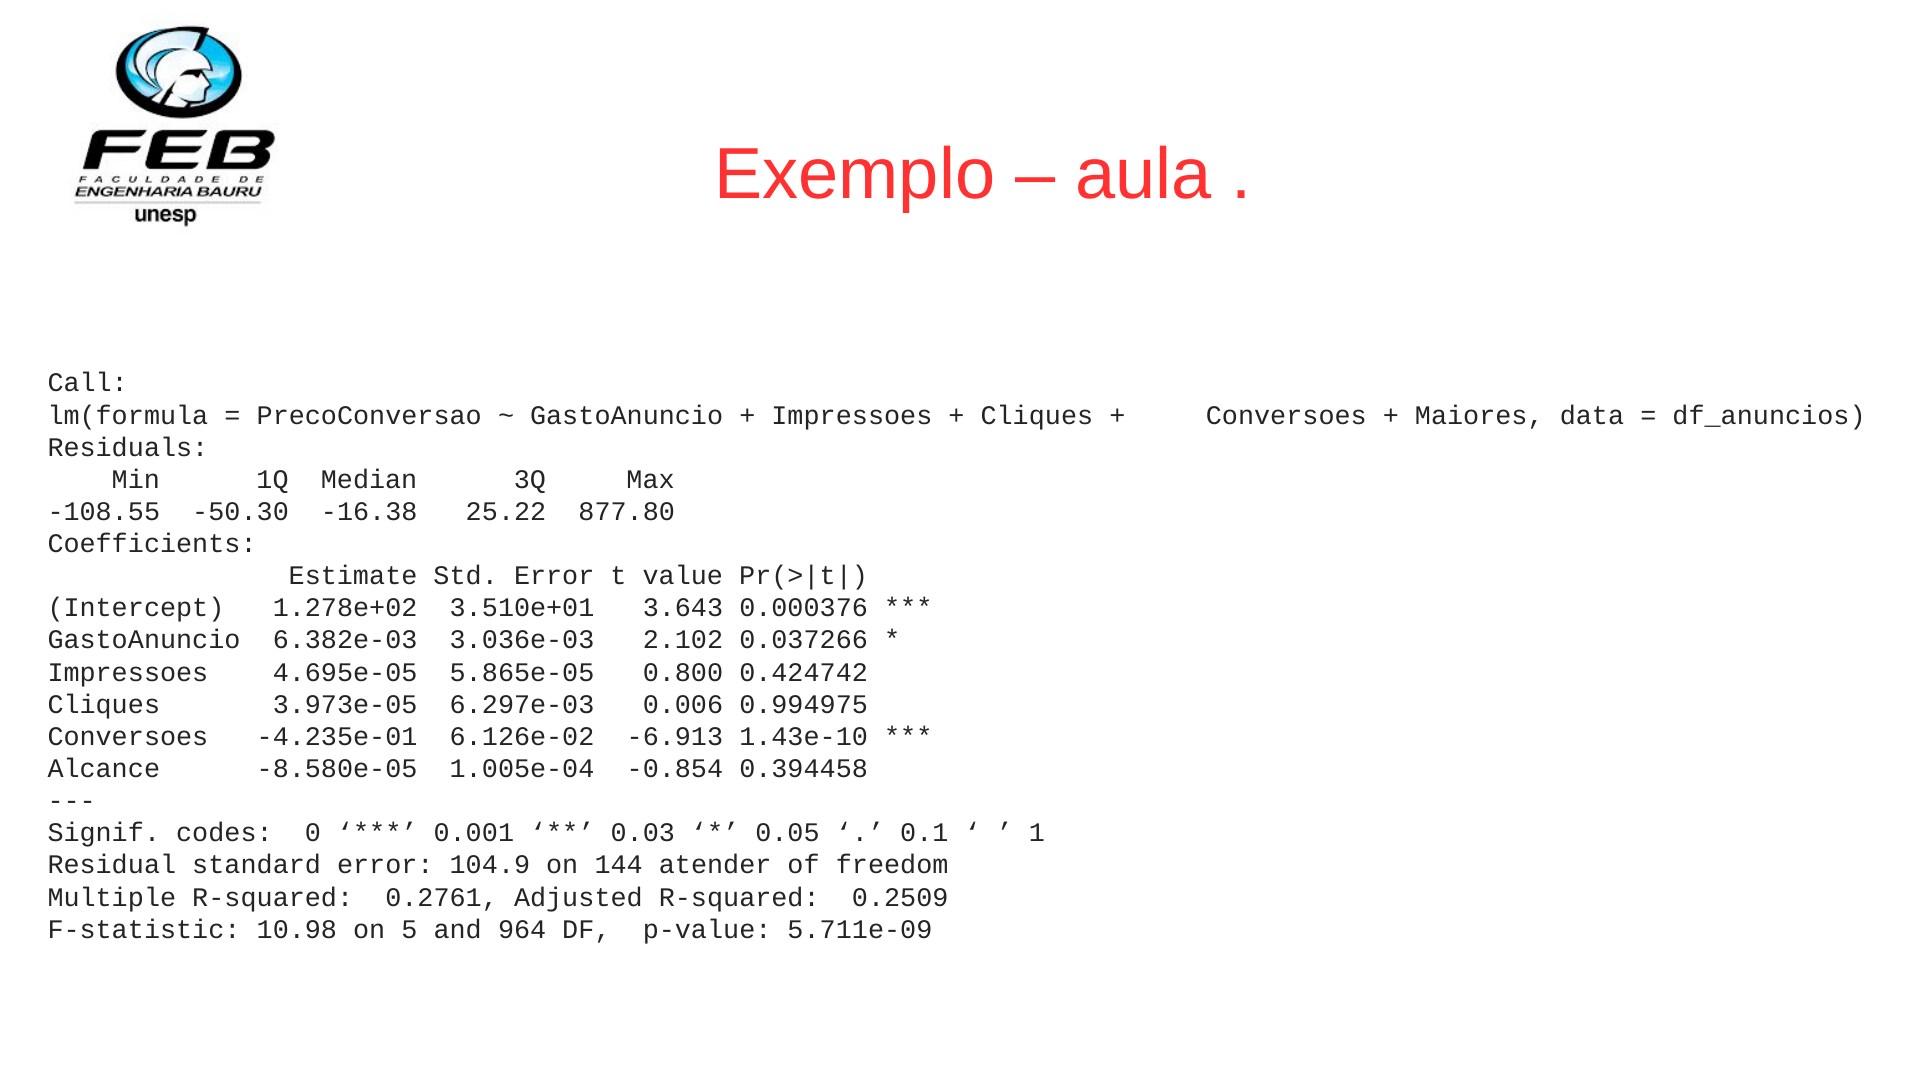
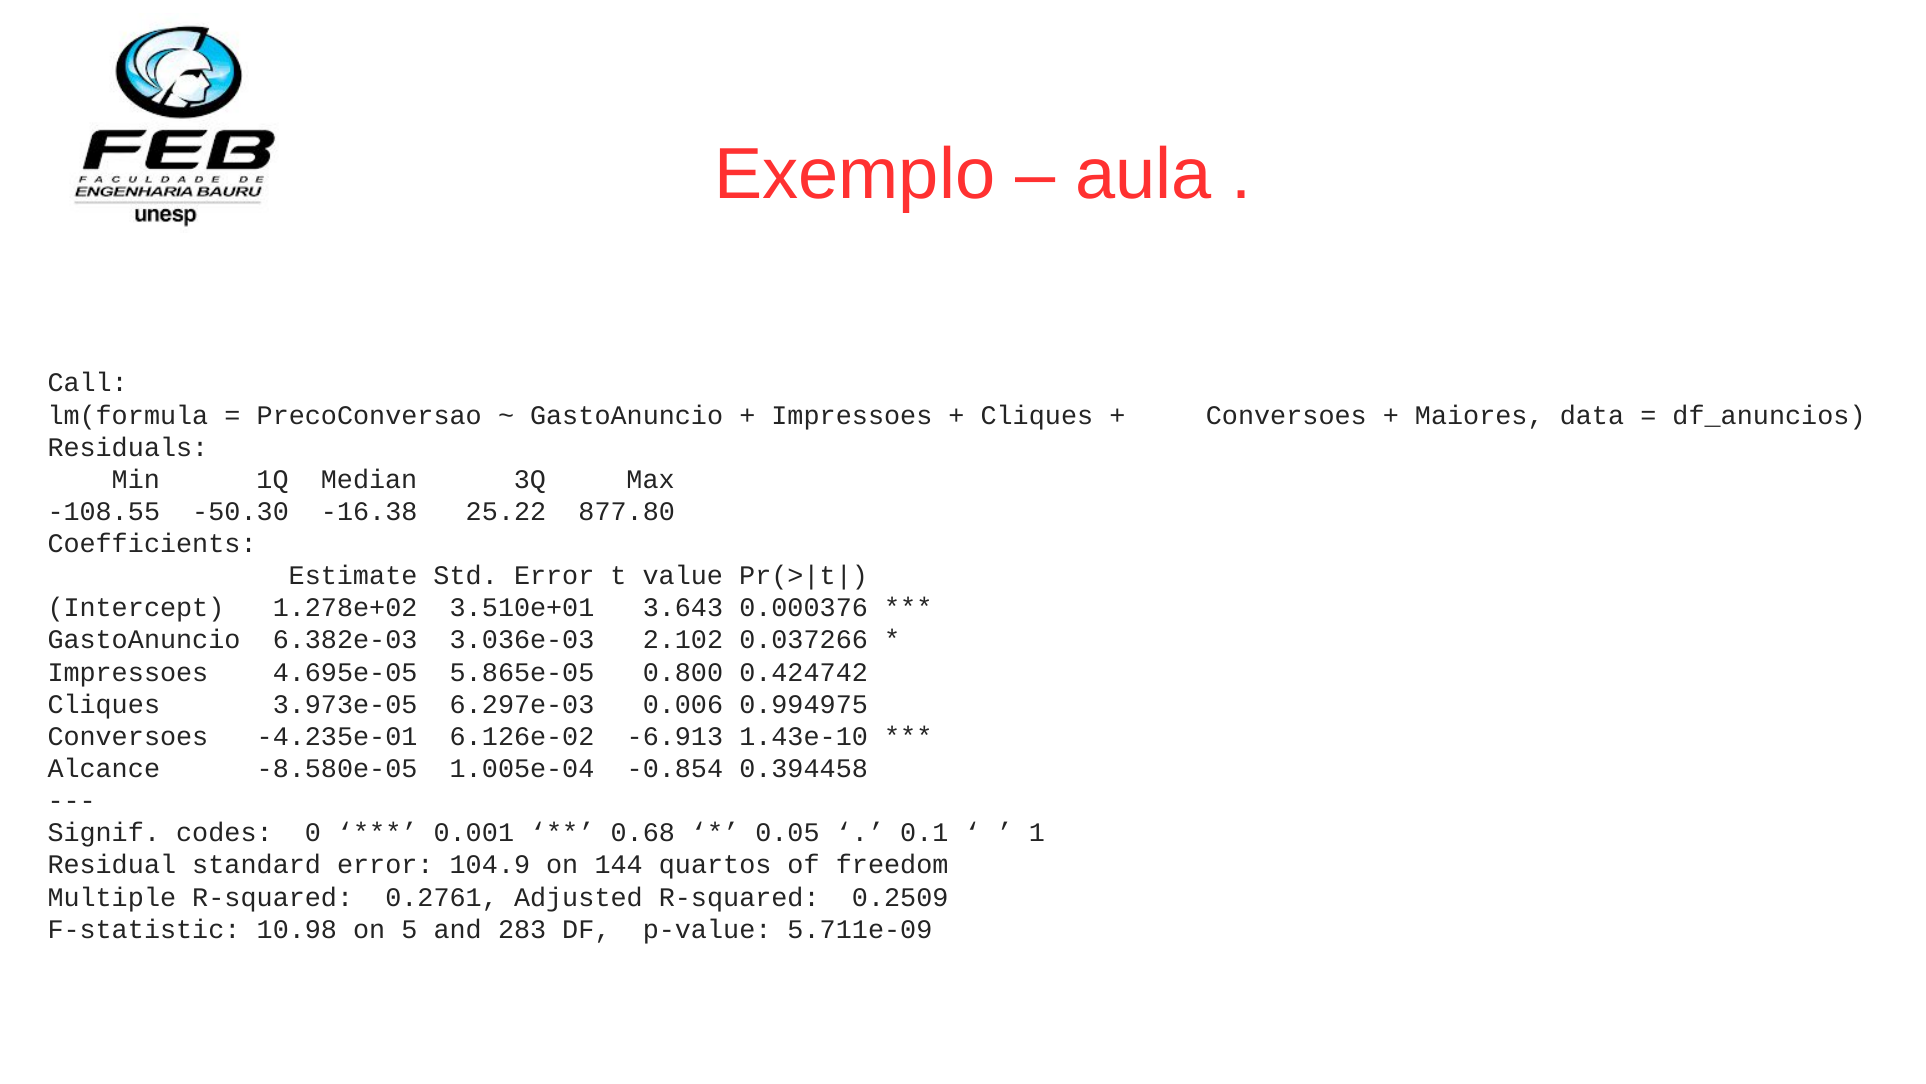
0.03: 0.03 -> 0.68 (643, 832)
atender: atender -> quartos (715, 865)
964: 964 -> 283 (522, 929)
